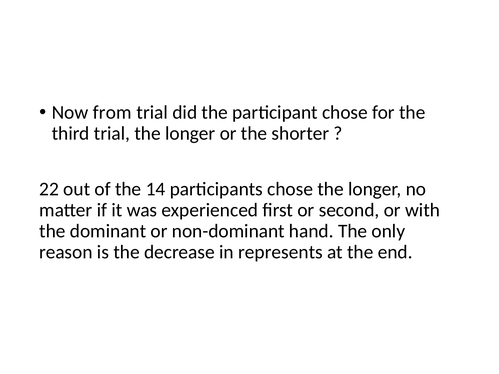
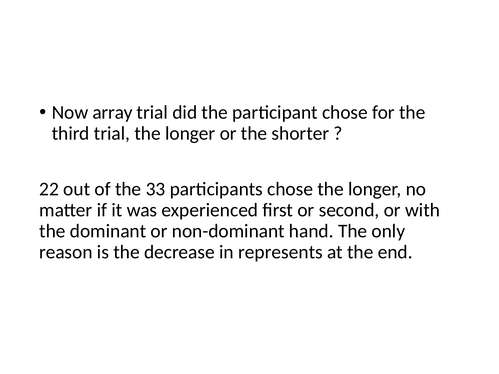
from: from -> array (113, 112)
14: 14 -> 33 (156, 189)
